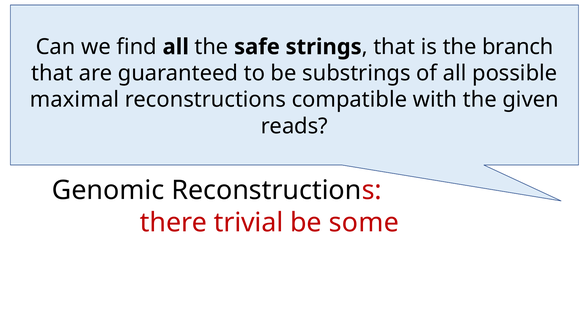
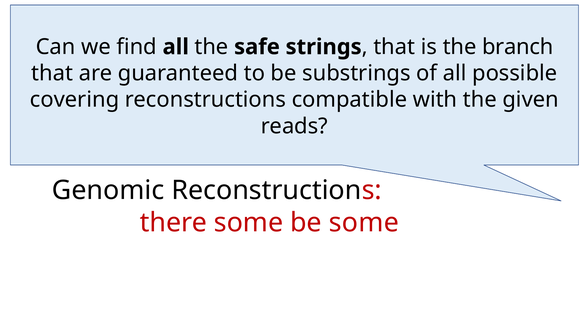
maximal: maximal -> covering (74, 100)
there trivial: trivial -> some (249, 222)
